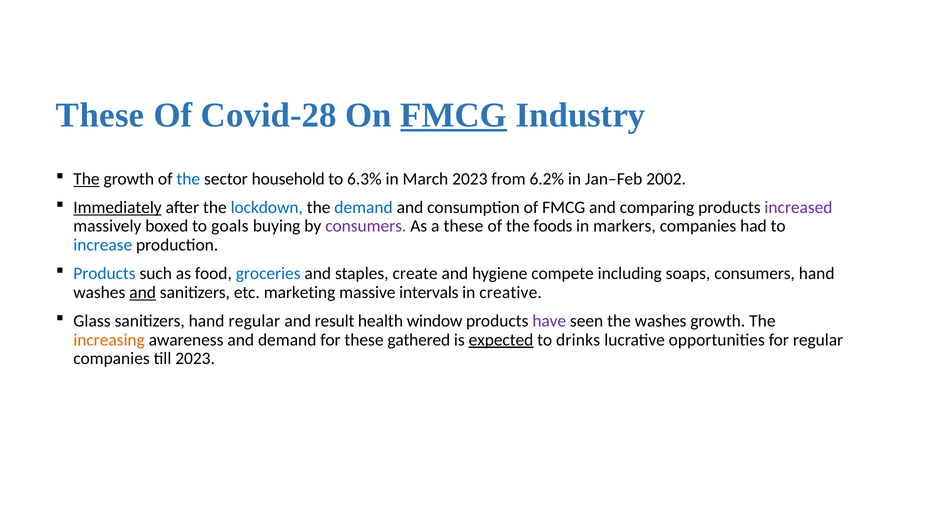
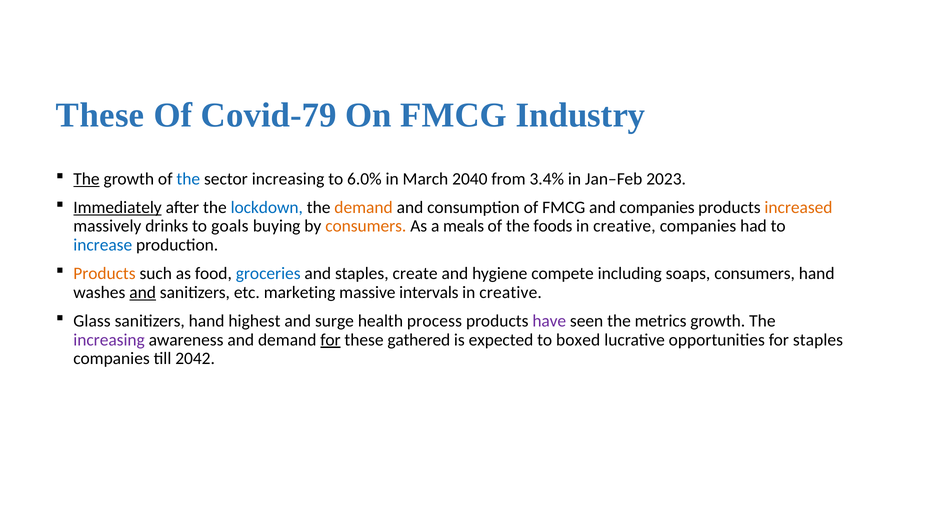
Covid-28: Covid-28 -> Covid-79 (269, 115)
FMCG underline: present -> none (454, 115)
sector household: household -> increasing (288, 179)
6.3%: 6.3% -> 6.0% (364, 179)
March 2023: 2023 -> 2040 (470, 179)
6.2%: 6.2% -> 3.4% (547, 179)
2002: 2002 -> 2023 (666, 179)
demand colour: blue -> orange (364, 207)
and comparing: comparing -> companies (657, 207)
increased colour: purple -> orange (798, 207)
boxed: boxed -> drinks (167, 226)
consumers colour: purple -> orange (366, 226)
a these: these -> meals (464, 226)
markers: markers -> creative (624, 226)
Products colour: blue -> orange (104, 274)
hand regular: regular -> highest (254, 321)
result: result -> surge (334, 321)
window: window -> process (434, 321)
the washes: washes -> metrics (661, 321)
increasing colour: orange -> purple (109, 340)
for underline: none -> present (330, 340)
expected underline: present -> none (501, 340)
drinks: drinks -> boxed (578, 340)
for regular: regular -> staples (818, 340)
till 2023: 2023 -> 2042 (195, 359)
